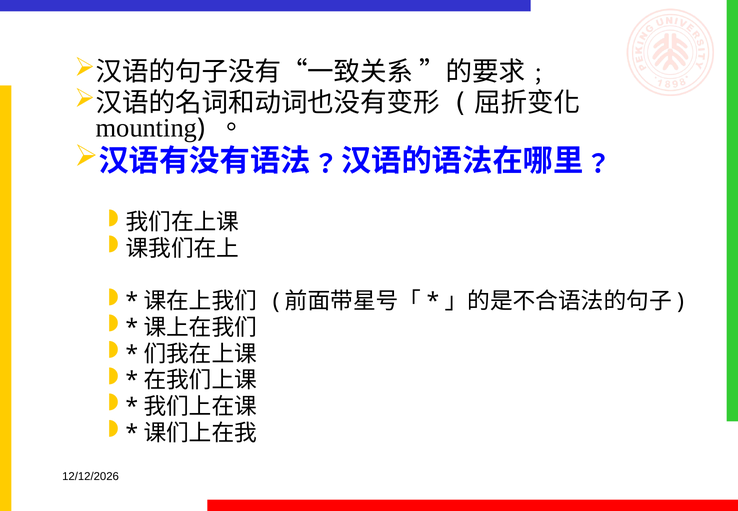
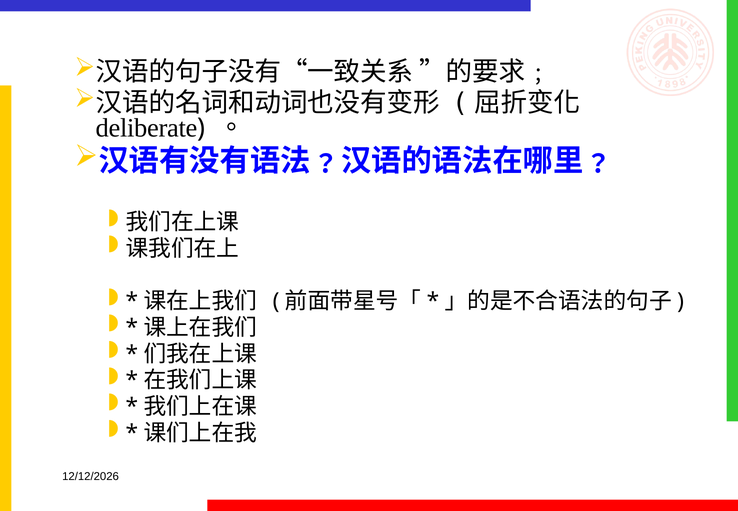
mounting: mounting -> deliberate (147, 128)
